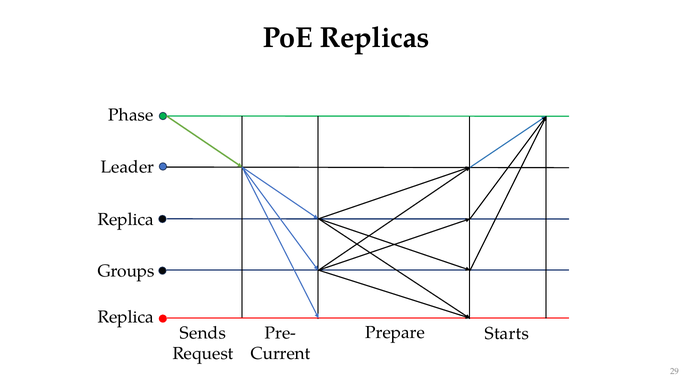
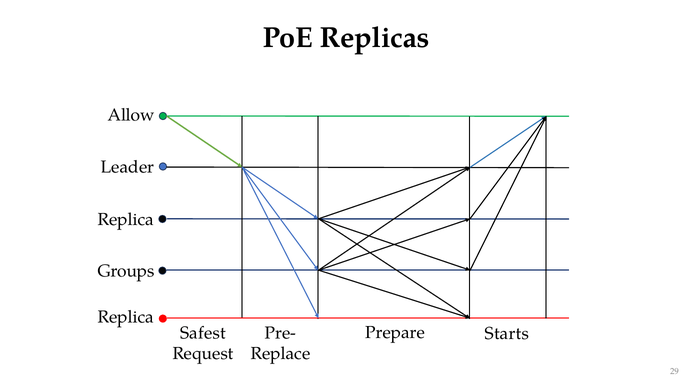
Phase: Phase -> Allow (131, 115)
Sends: Sends -> Safest (203, 333)
Current: Current -> Replace (281, 354)
